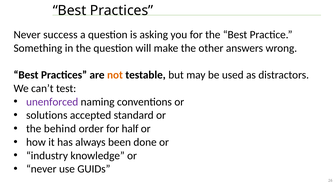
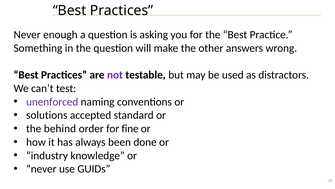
success: success -> enough (60, 35)
not colour: orange -> purple (115, 75)
half: half -> fine (130, 128)
